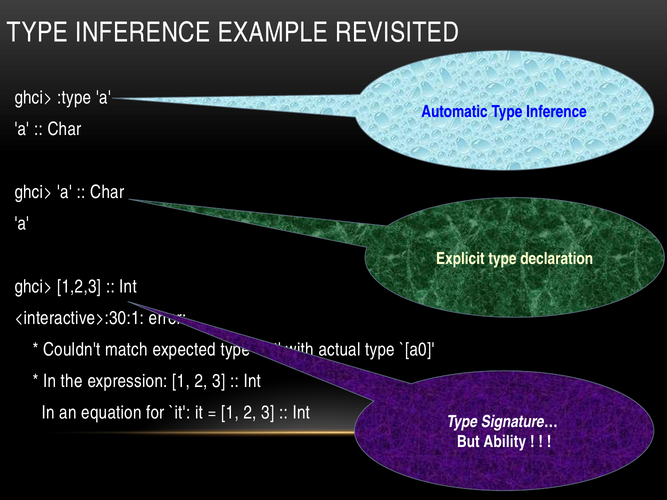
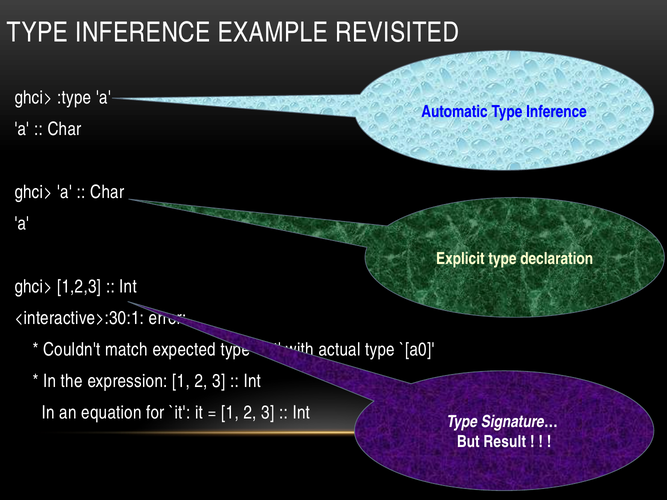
Ability: Ability -> Result (505, 442)
